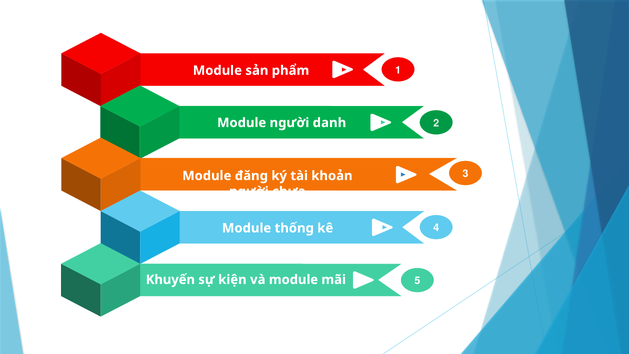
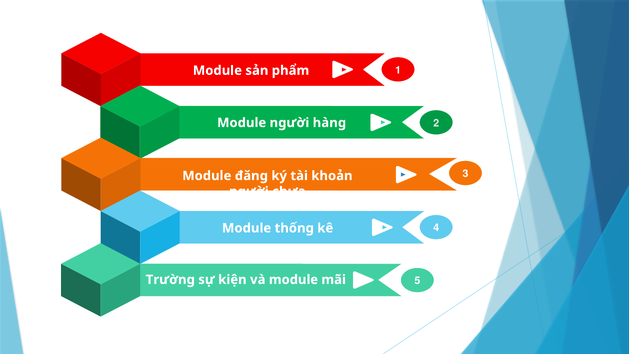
danh: danh -> hàng (329, 123)
Khuyến: Khuyến -> Trường (170, 280)
